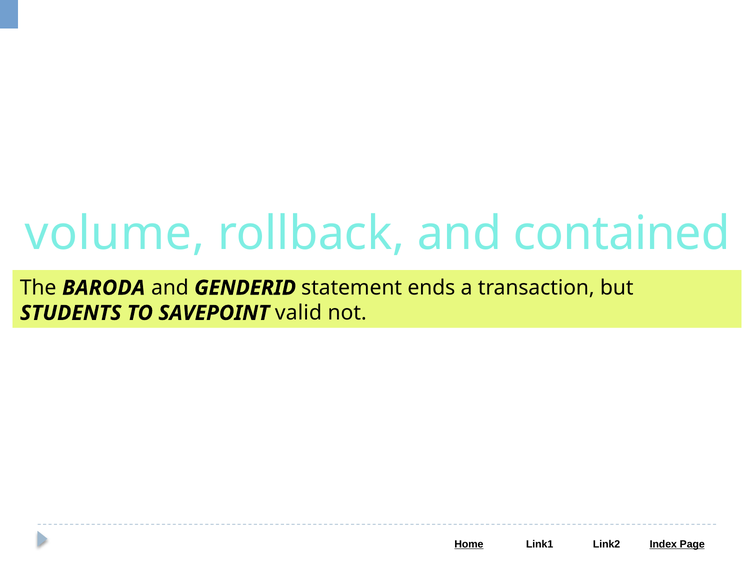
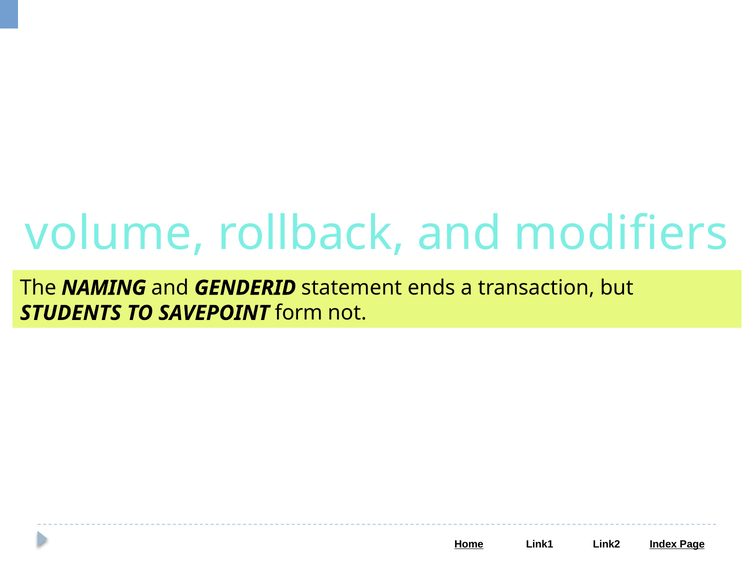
contained: contained -> modifiers (621, 233)
BARODA: BARODA -> NAMING (104, 288)
valid: valid -> form (299, 313)
